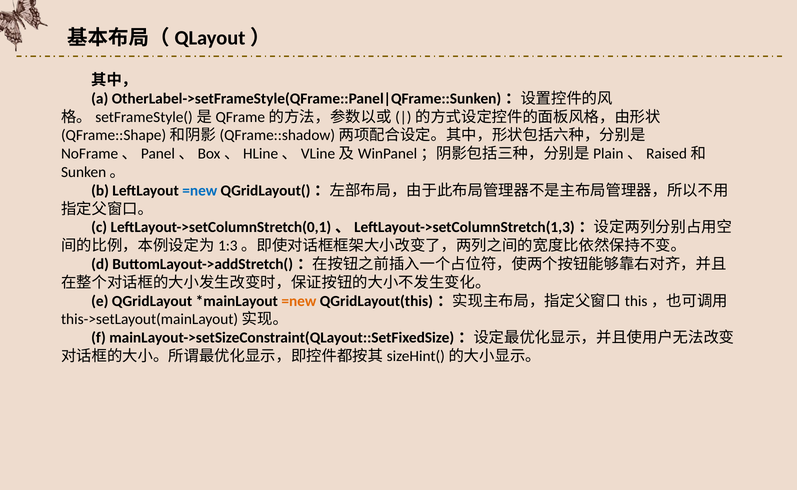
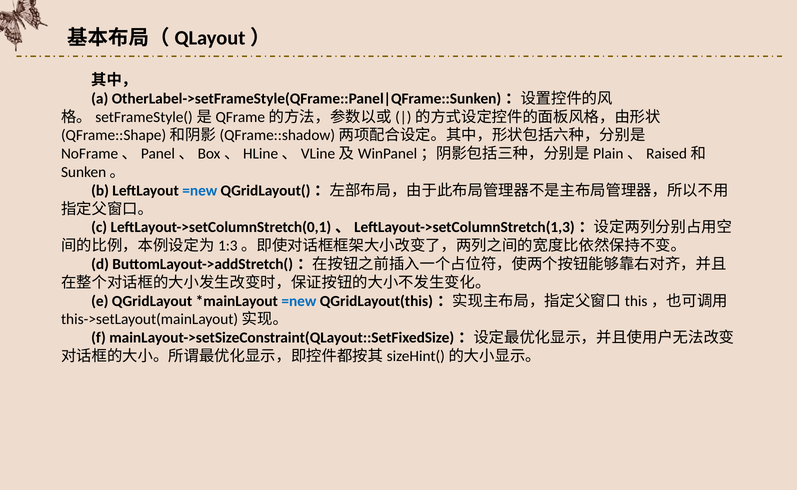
=new colour: orange -> blue (299, 301)
